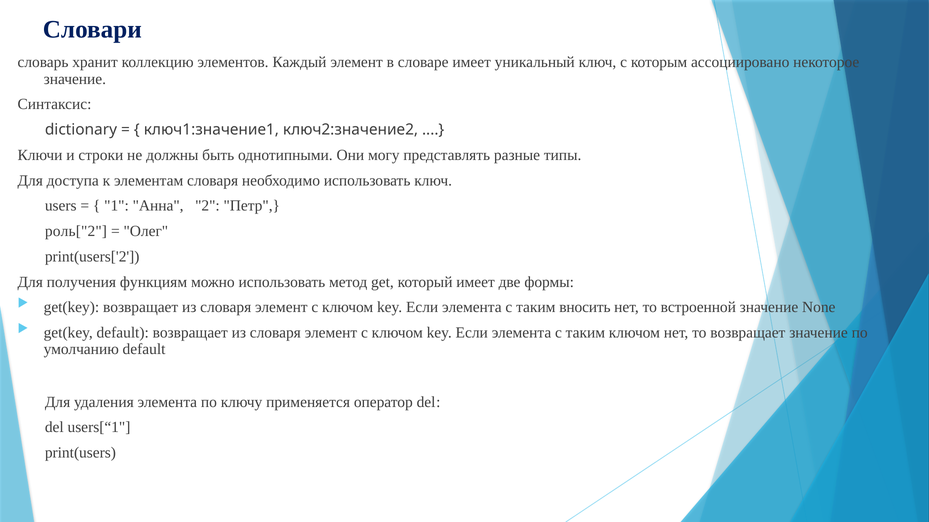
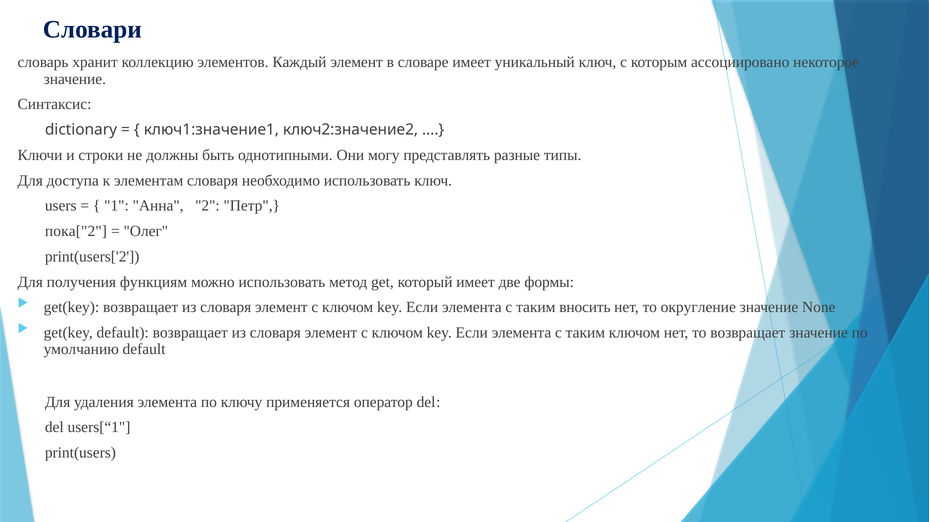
роль["2: роль["2 -> пока["2 (76, 231)
встроенной: встроенной -> округление (698, 308)
